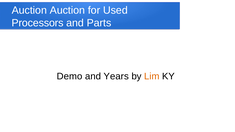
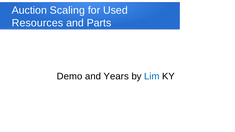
Auction Auction: Auction -> Scaling (67, 10)
Processors: Processors -> Resources (37, 23)
Lim colour: orange -> blue (152, 76)
